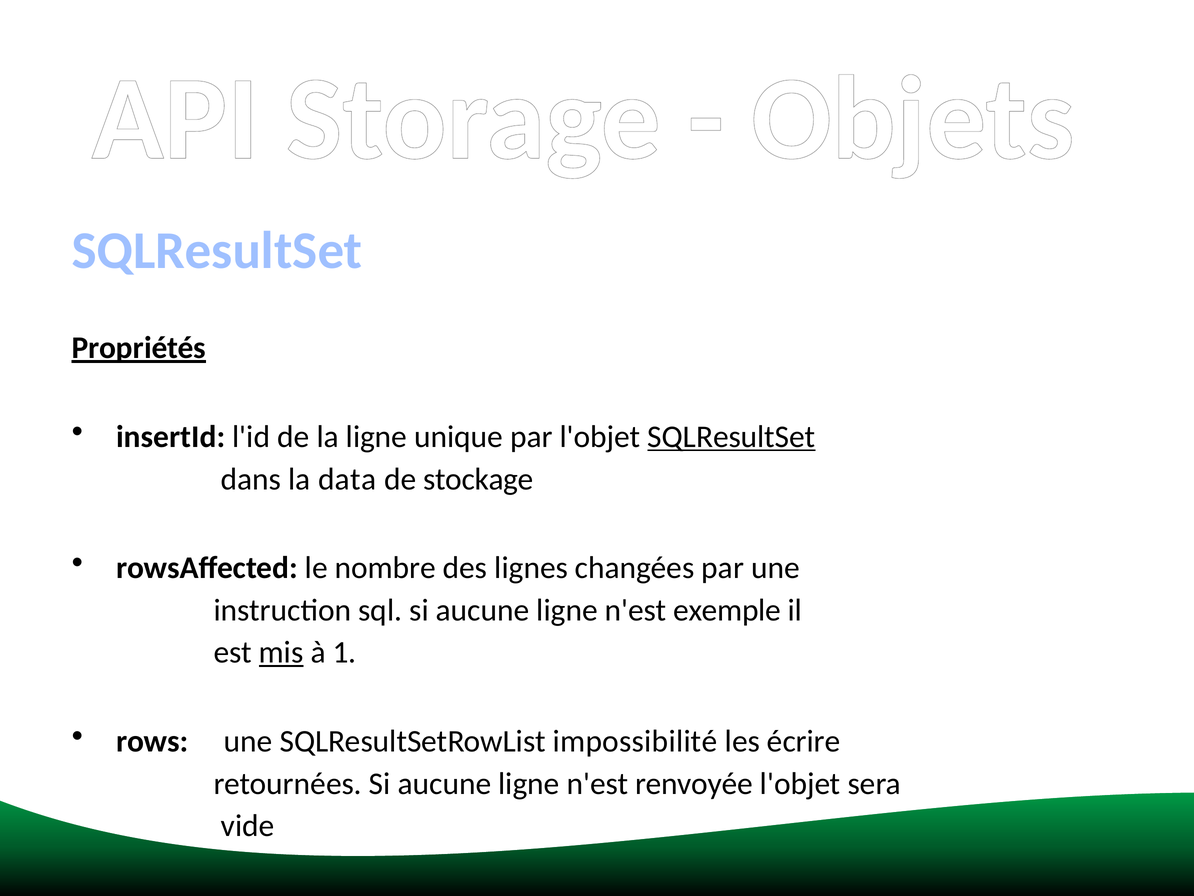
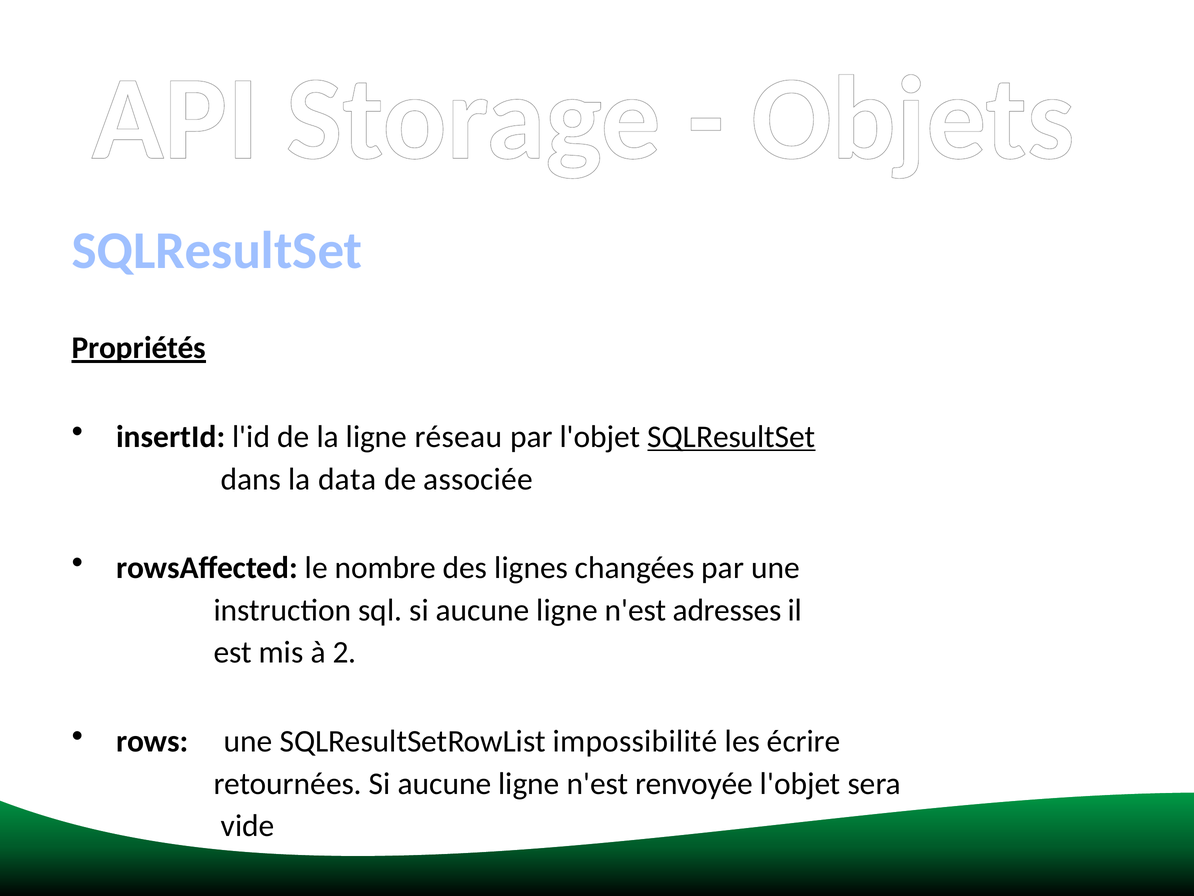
unique: unique -> réseau (458, 436)
stockage: stockage -> associée (478, 479)
exemple: exemple -> adresses (727, 610)
mis underline: present -> none (281, 652)
1: 1 -> 2 (344, 652)
